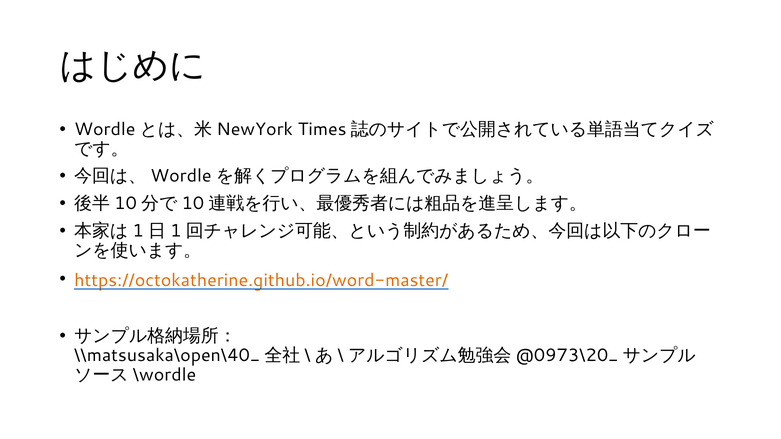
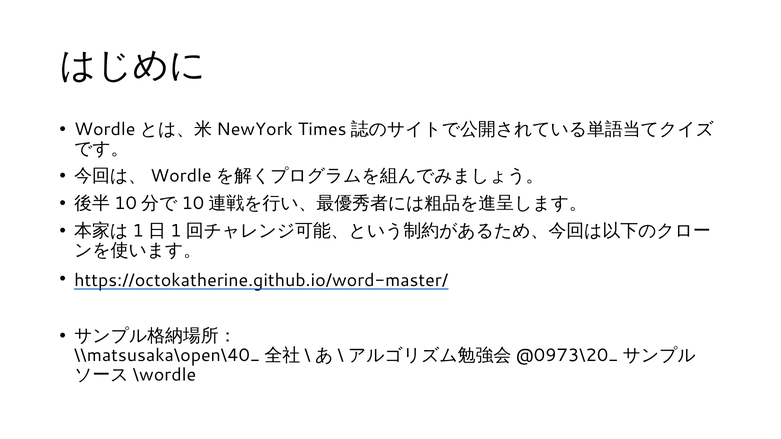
https://octokatherine.github.io/word-master/ colour: orange -> black (261, 280)
